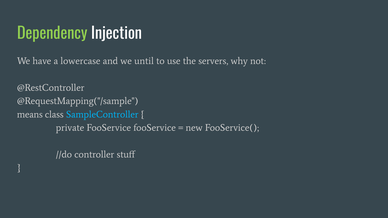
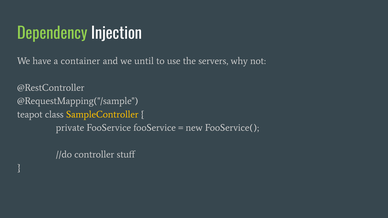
lowercase: lowercase -> container (80, 61)
means: means -> teapot (30, 115)
SampleController colour: light blue -> yellow (102, 115)
